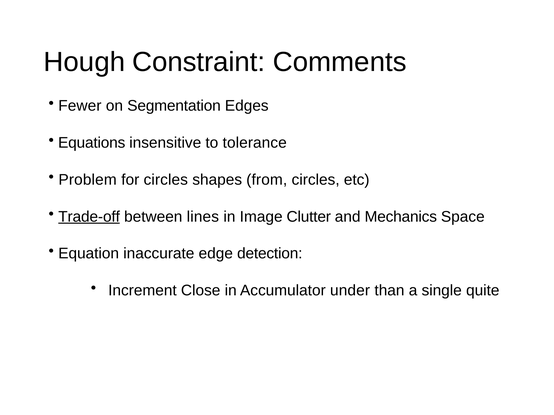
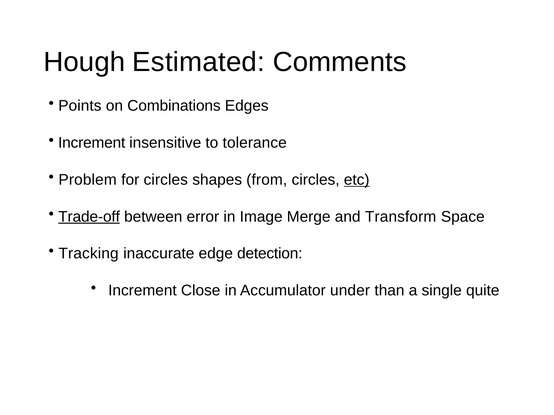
Constraint: Constraint -> Estimated (199, 62)
Fewer: Fewer -> Points (80, 106)
Segmentation: Segmentation -> Combinations (174, 106)
Equations: Equations -> Increment (92, 143)
etc underline: none -> present (357, 180)
lines: lines -> error (203, 217)
Clutter: Clutter -> Merge (309, 217)
Mechanics: Mechanics -> Transform (401, 217)
Equation: Equation -> Tracking (89, 254)
